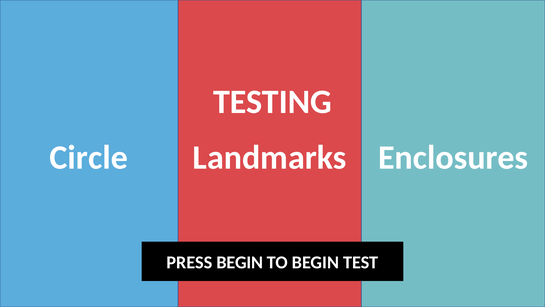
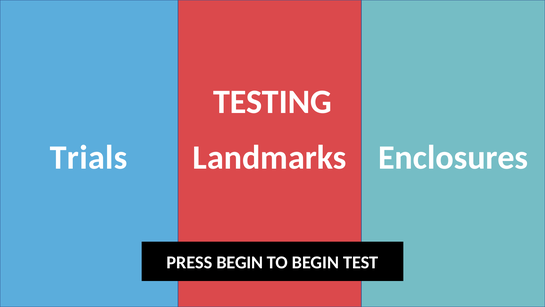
Circle: Circle -> Trials (89, 157)
